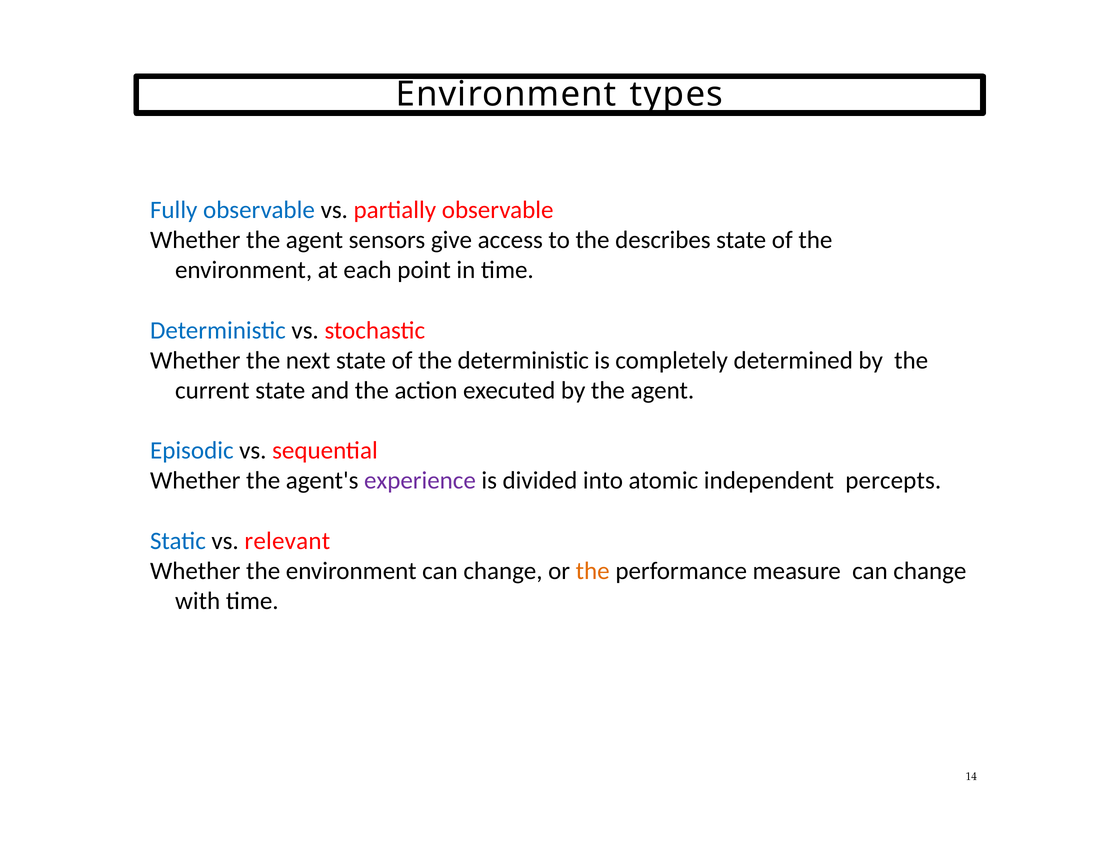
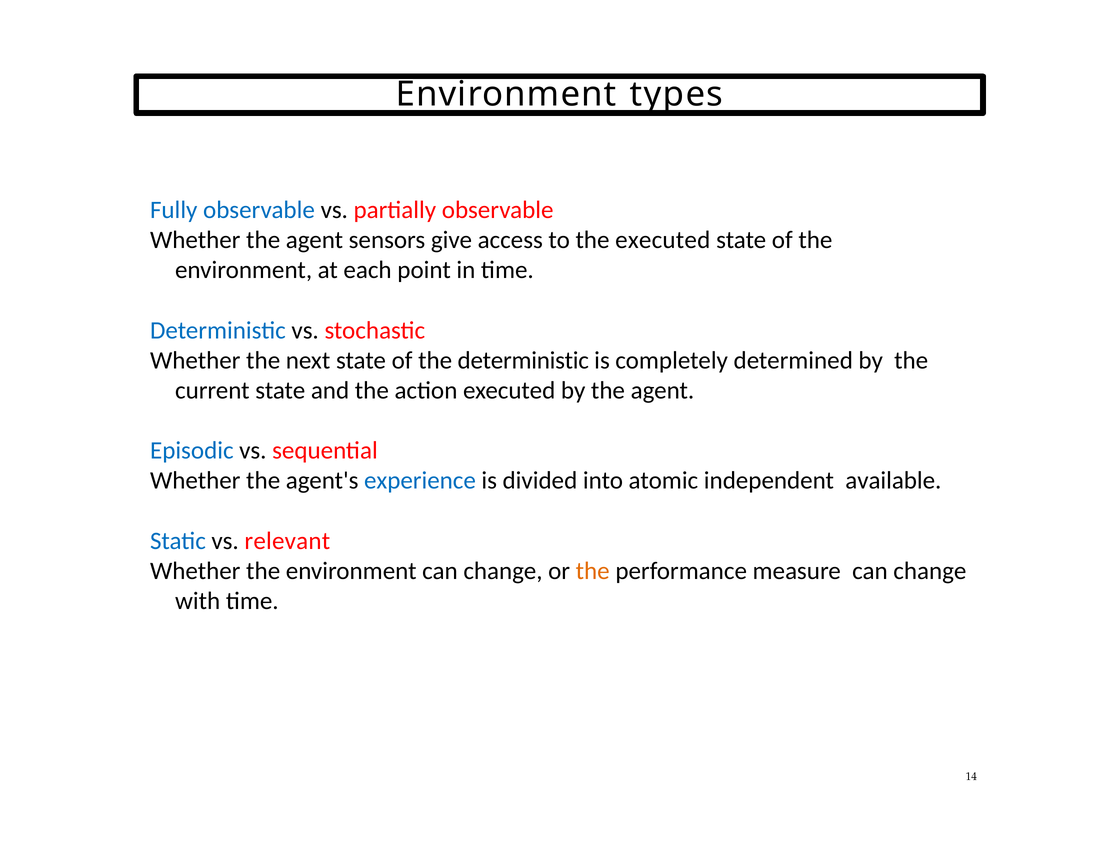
the describes: describes -> executed (663, 240)
experience colour: purple -> blue (420, 481)
percepts: percepts -> available (893, 481)
